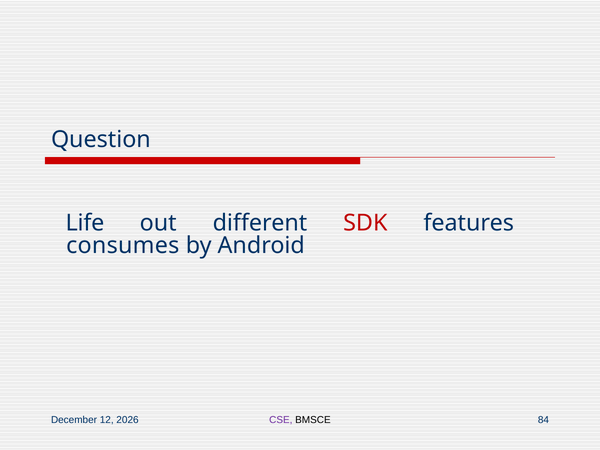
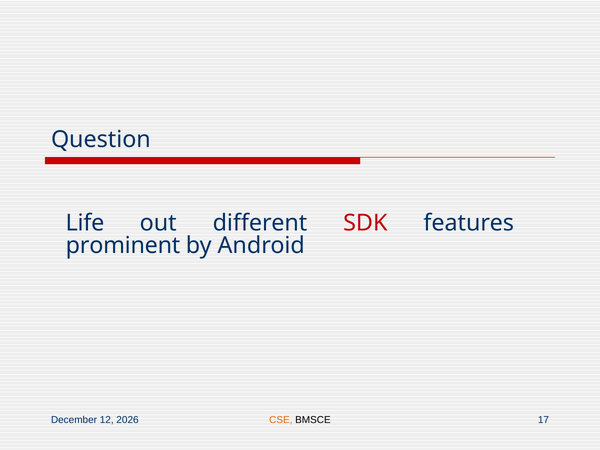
consumes: consumes -> prominent (123, 246)
CSE colour: purple -> orange (281, 420)
84: 84 -> 17 (543, 420)
